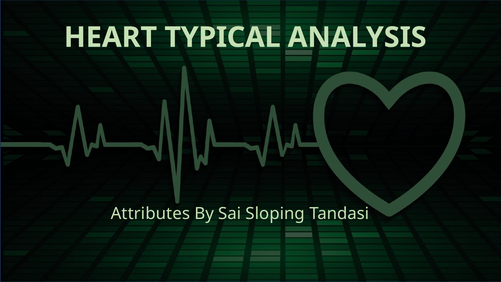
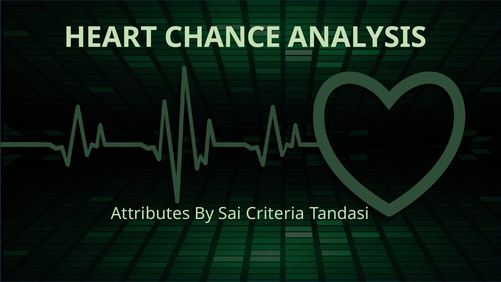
TYPICAL: TYPICAL -> CHANCE (222, 37)
Sloping: Sloping -> Criteria (275, 213)
